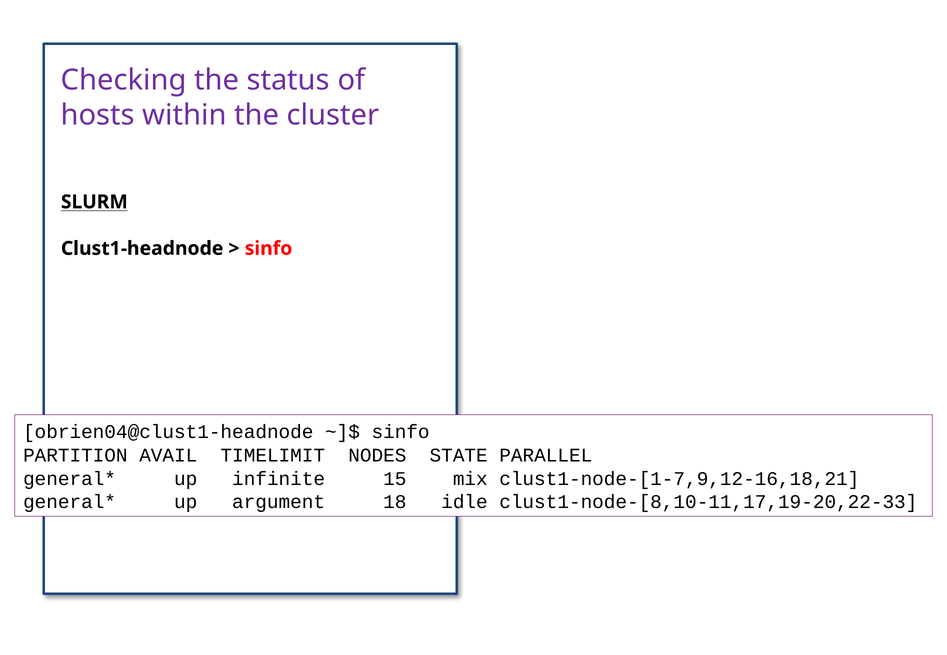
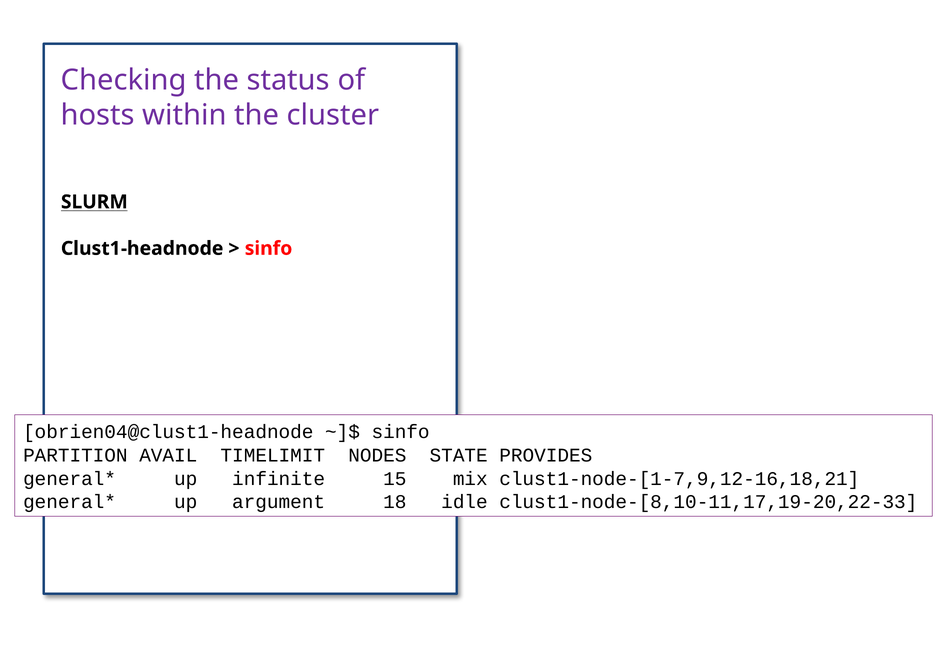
PARALLEL: PARALLEL -> PROVIDES (546, 456)
